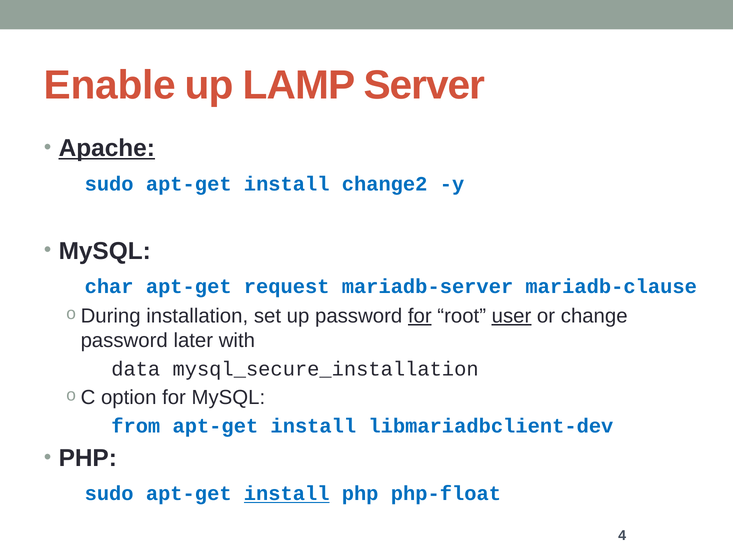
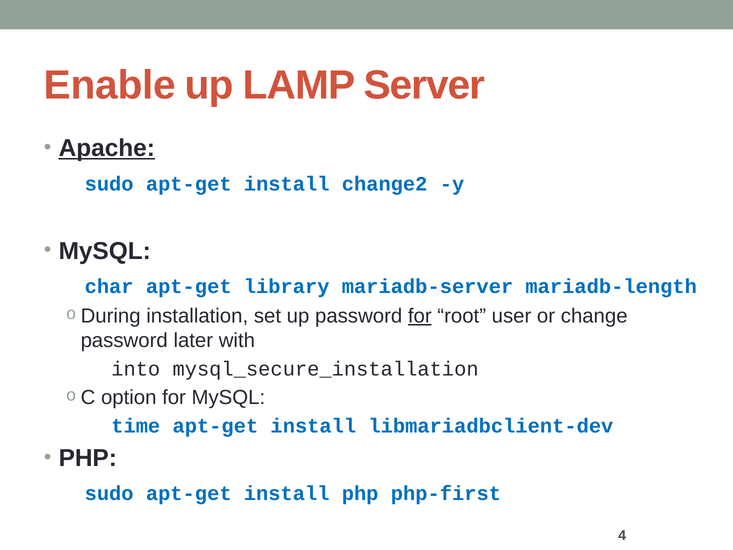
request: request -> library (287, 286)
mariadb-clause: mariadb-clause -> mariadb-length (611, 286)
user underline: present -> none (512, 316)
data: data -> into (136, 369)
from: from -> time (136, 426)
install underline: present -> none (287, 493)
php-float: php-float -> php-first (446, 493)
